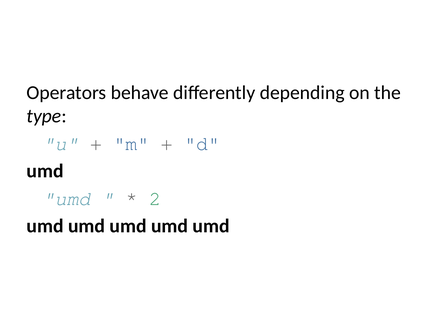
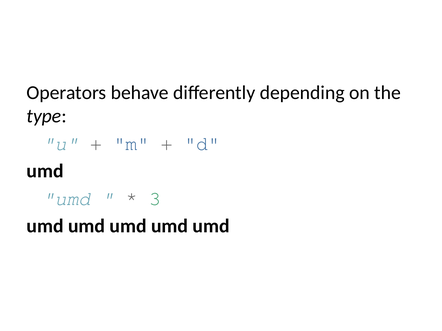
2: 2 -> 3 (155, 199)
